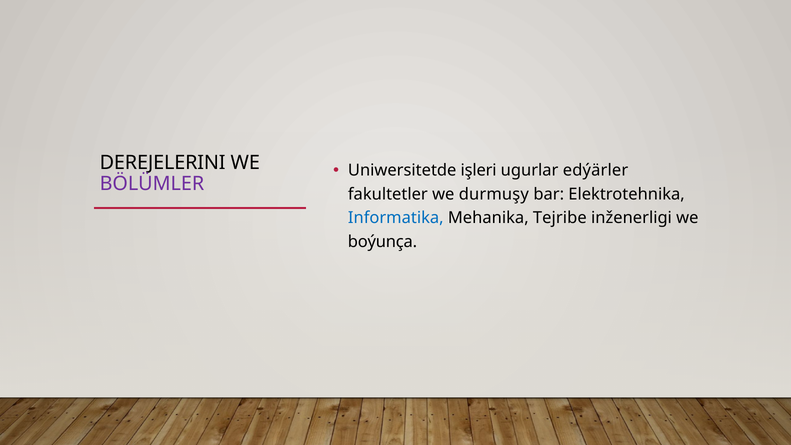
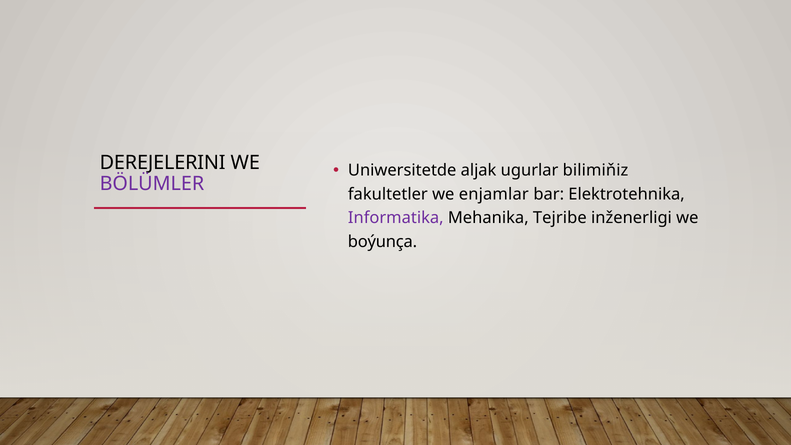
işleri: işleri -> aljak (479, 170)
edýärler: edýärler -> bilimiňiz (596, 170)
durmuşy: durmuşy -> enjamlar (494, 194)
Informatika colour: blue -> purple (396, 218)
